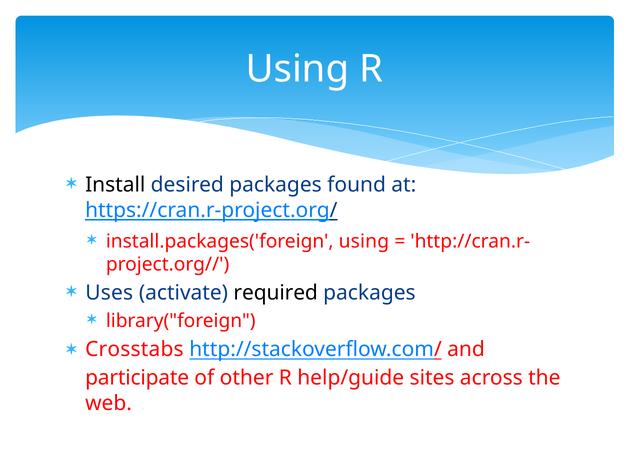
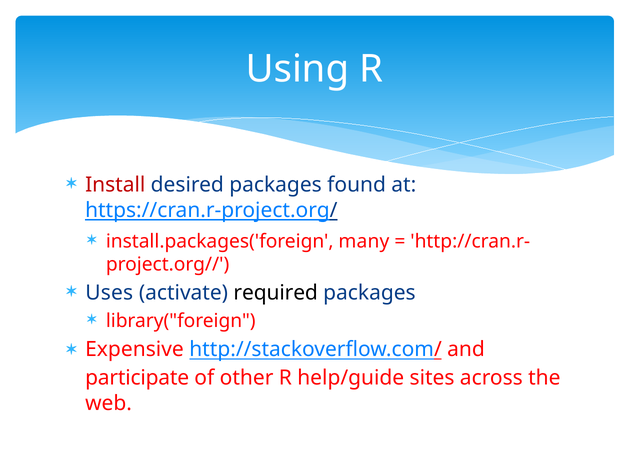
Install colour: black -> red (115, 185)
install.packages('foreign using: using -> many (364, 241)
Crosstabs: Crosstabs -> Expensive (134, 349)
